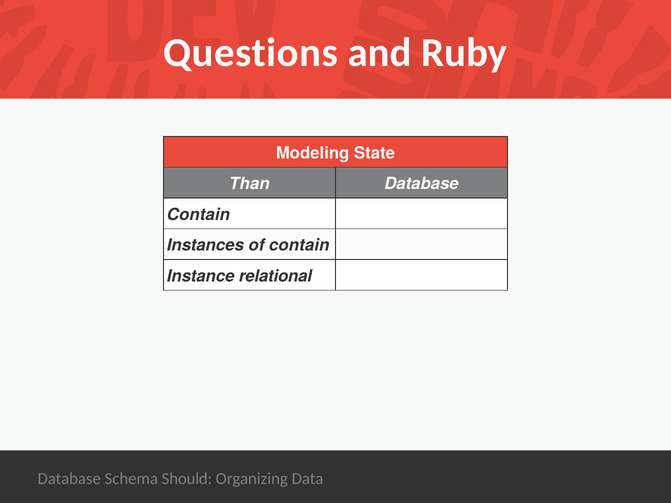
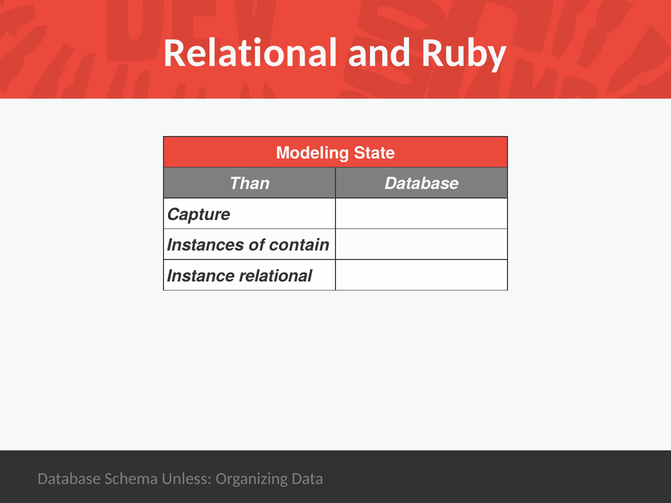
Questions: Questions -> Relational (251, 53)
Contain: Contain -> Capture (198, 215)
Should: Should -> Unless (187, 479)
